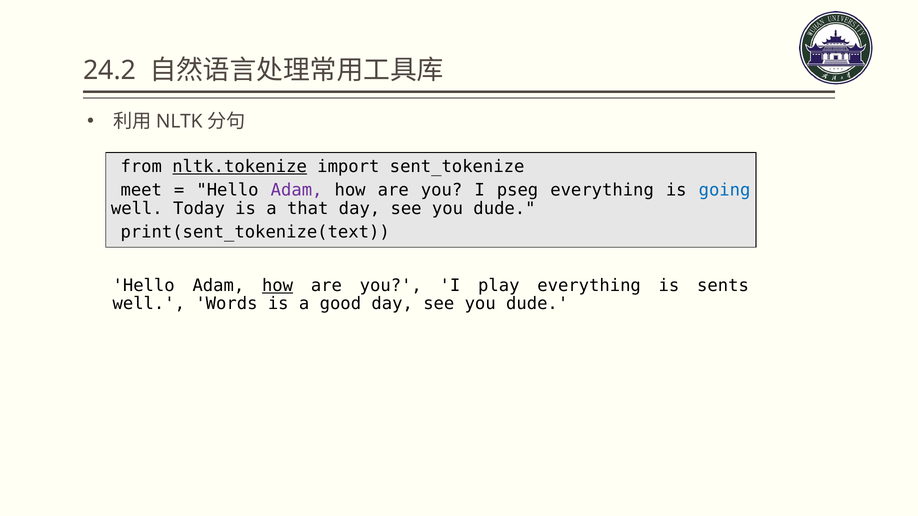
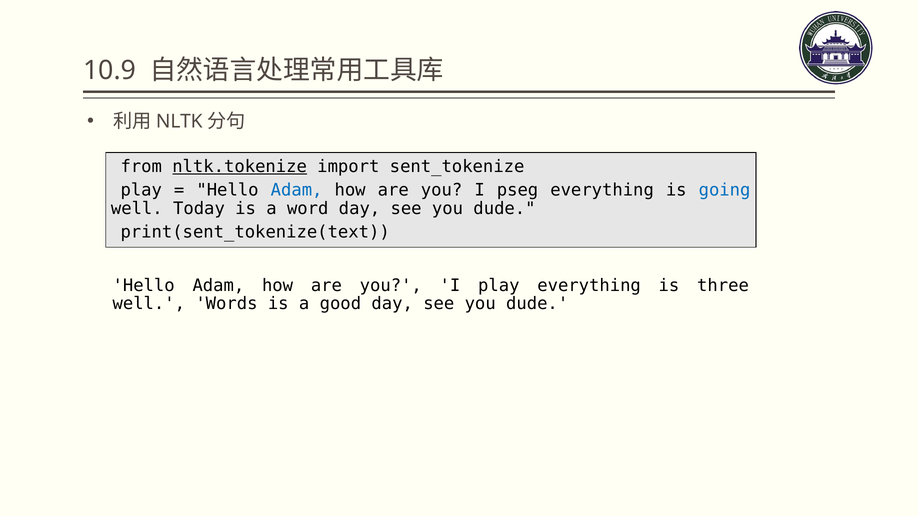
24.2: 24.2 -> 10.9 (110, 70)
meet: meet -> play (141, 190)
Adam colour: purple -> blue (297, 190)
that: that -> word (308, 208)
how underline: present -> none (278, 286)
sents: sents -> three (723, 286)
